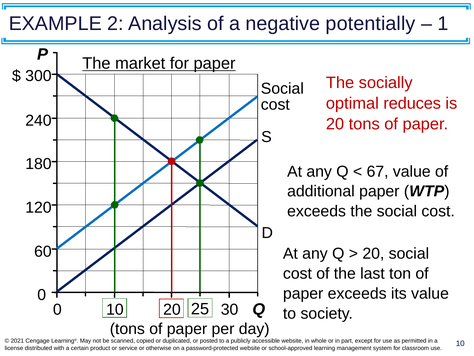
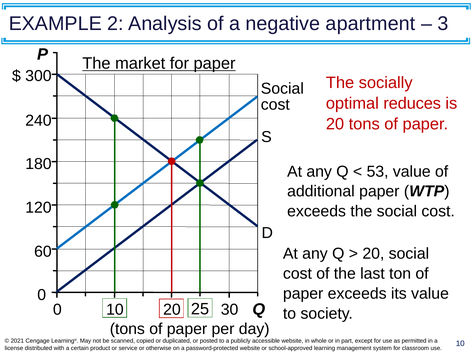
potentially: potentially -> apartment (371, 24)
1: 1 -> 3 (443, 24)
67: 67 -> 53 (378, 171)
